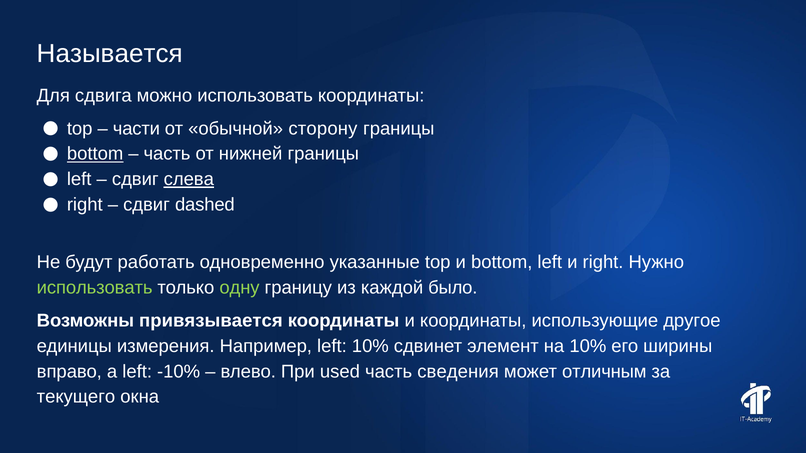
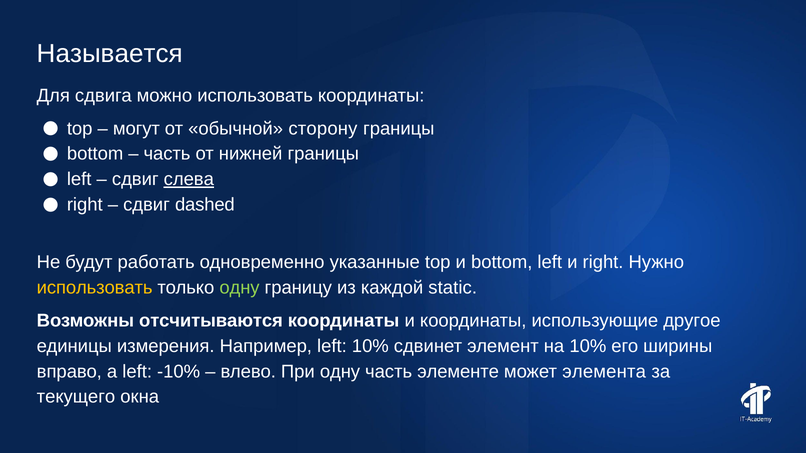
части: части -> могут (136, 129)
bottom underline: present -> none (95, 154)
использовать colour: light green -> yellow (95, 288)
было: было -> static (453, 288)
привязывается: привязывается -> отсчитываются (211, 321)
При used: used -> одну (340, 372)
сведения: сведения -> элементе (458, 372)
отличным: отличным -> элемента (604, 372)
